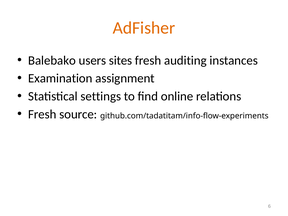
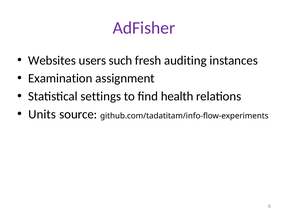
AdFisher colour: orange -> purple (144, 28)
Balebako: Balebako -> Websites (52, 60)
sites: sites -> such (121, 60)
online: online -> health (177, 96)
Fresh: Fresh -> Units (42, 114)
